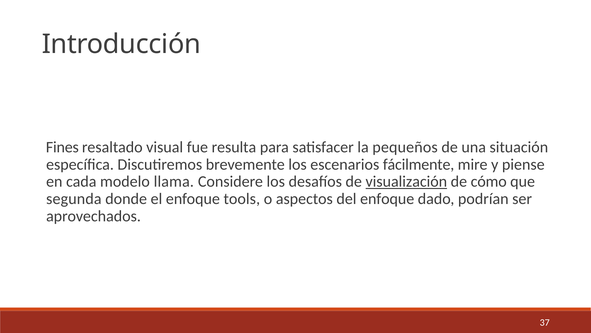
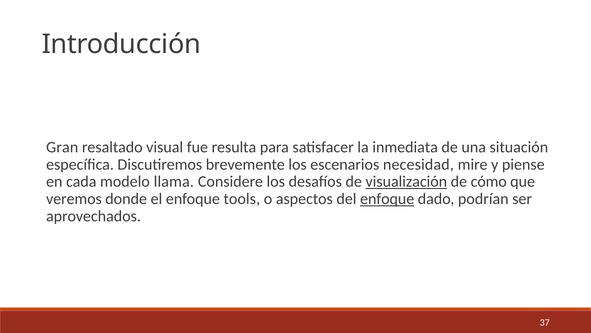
Fines: Fines -> Gran (62, 147)
pequeños: pequeños -> inmediata (405, 147)
fácilmente: fácilmente -> necesidad (418, 164)
segunda: segunda -> veremos (74, 199)
enfoque underline: none -> present (387, 199)
